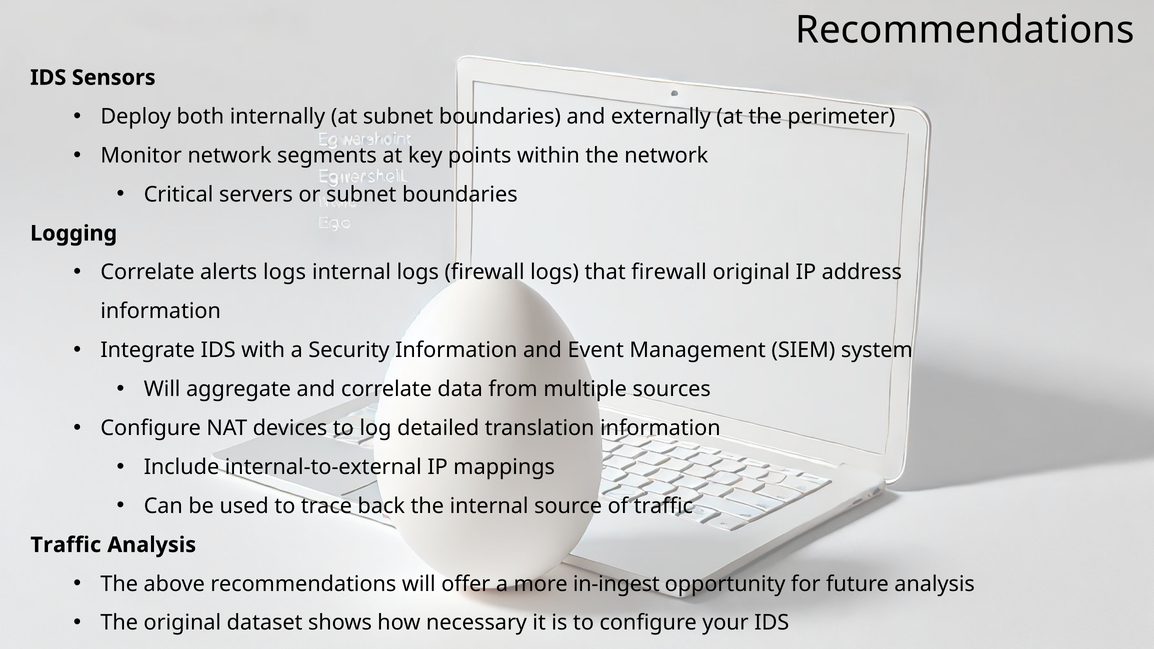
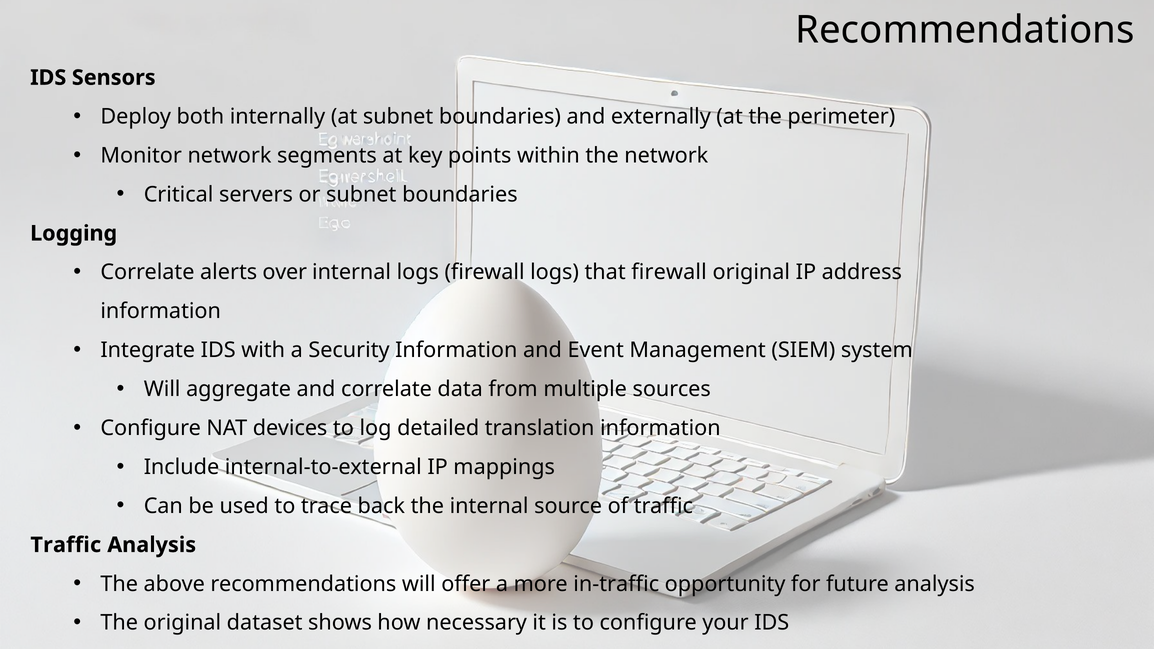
alerts logs: logs -> over (285, 272)
in-ingest: in-ingest -> in-traffic (616, 584)
